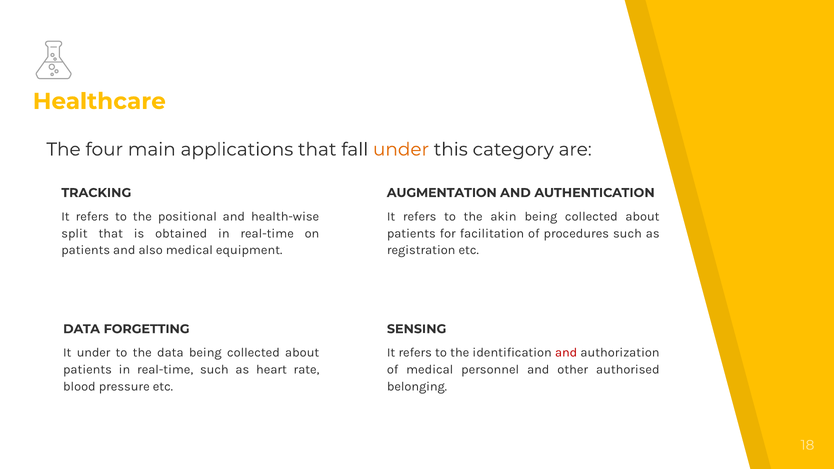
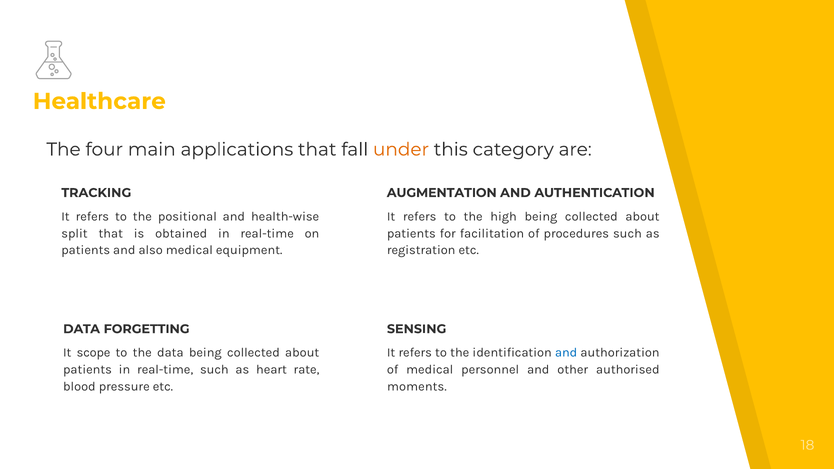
akin: akin -> high (504, 217)
and colour: red -> blue (566, 353)
It under: under -> scope (94, 353)
belonging: belonging -> moments (417, 386)
